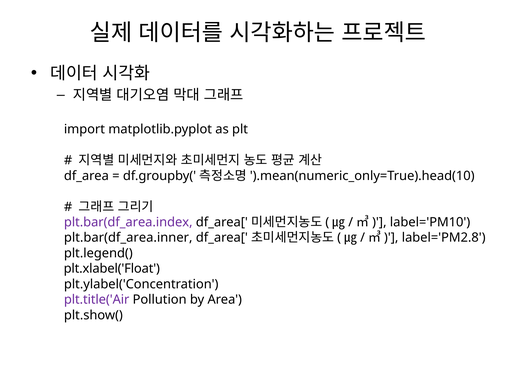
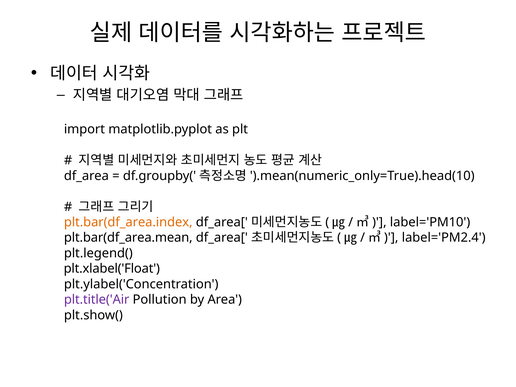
plt.bar(df_area.index colour: purple -> orange (128, 222)
plt.bar(df_area.inner: plt.bar(df_area.inner -> plt.bar(df_area.mean (128, 238)
label='PM2.8: label='PM2.8 -> label='PM2.4 (444, 238)
